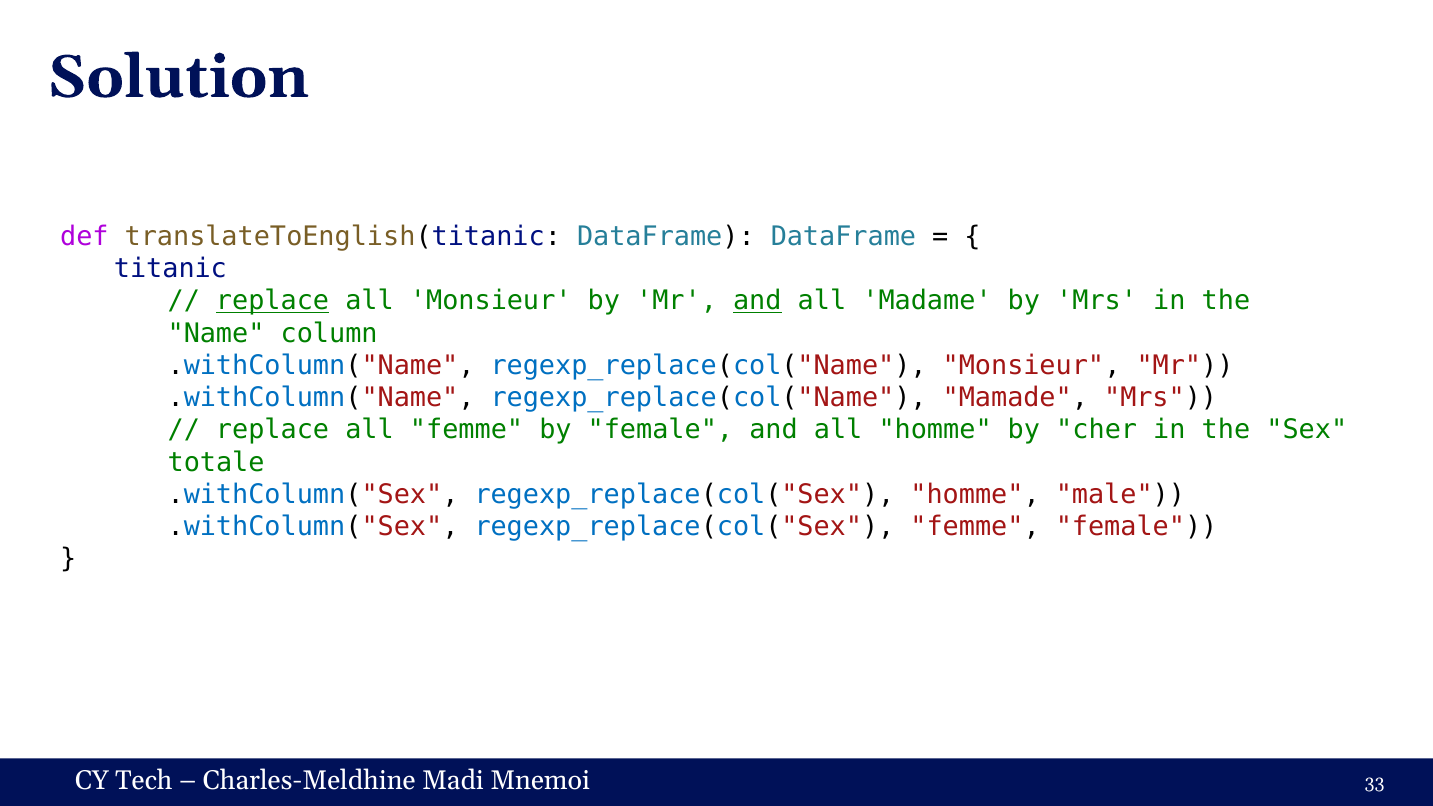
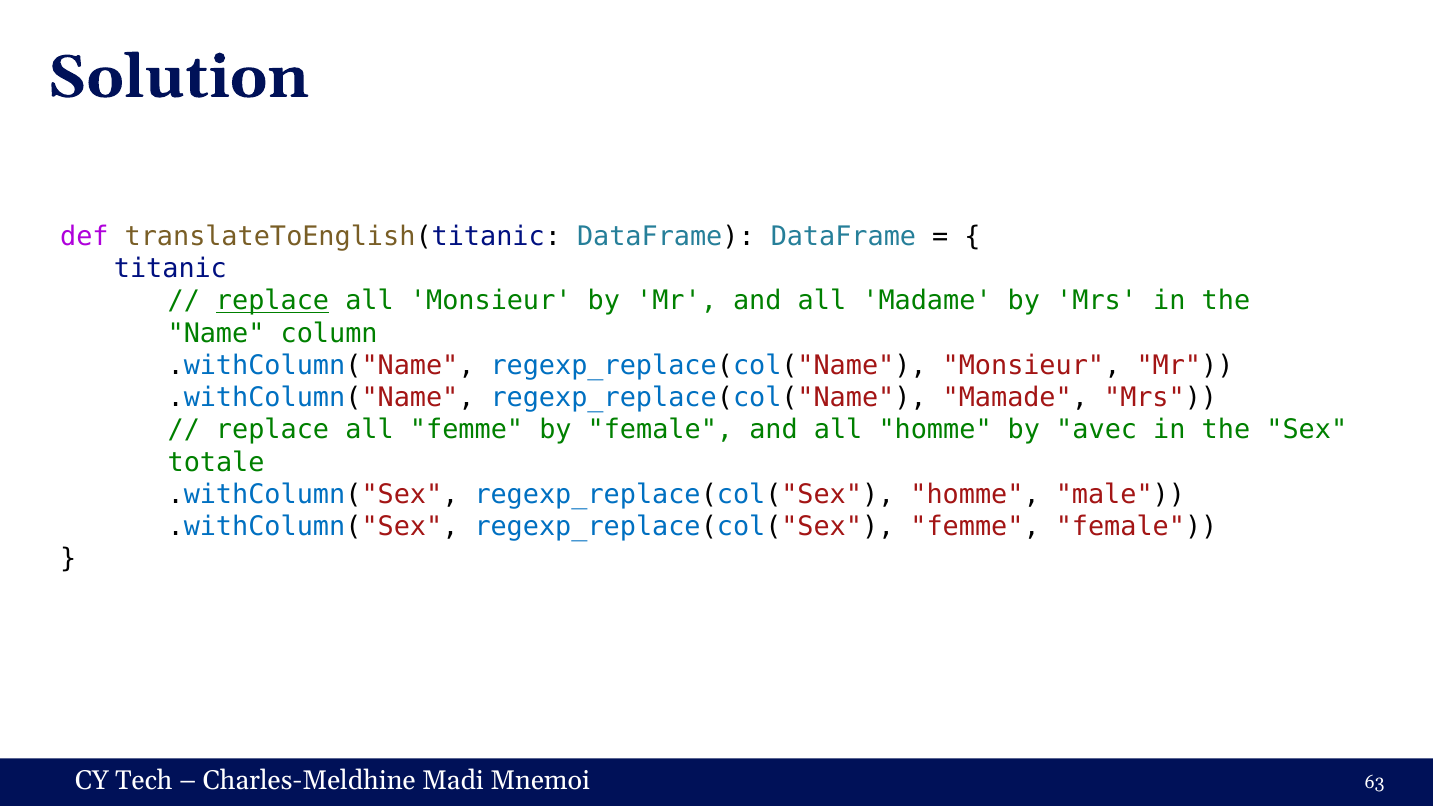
and underline: present -> none (757, 301)
cher: cher -> avec (1097, 430)
33: 33 -> 63 (1375, 782)
